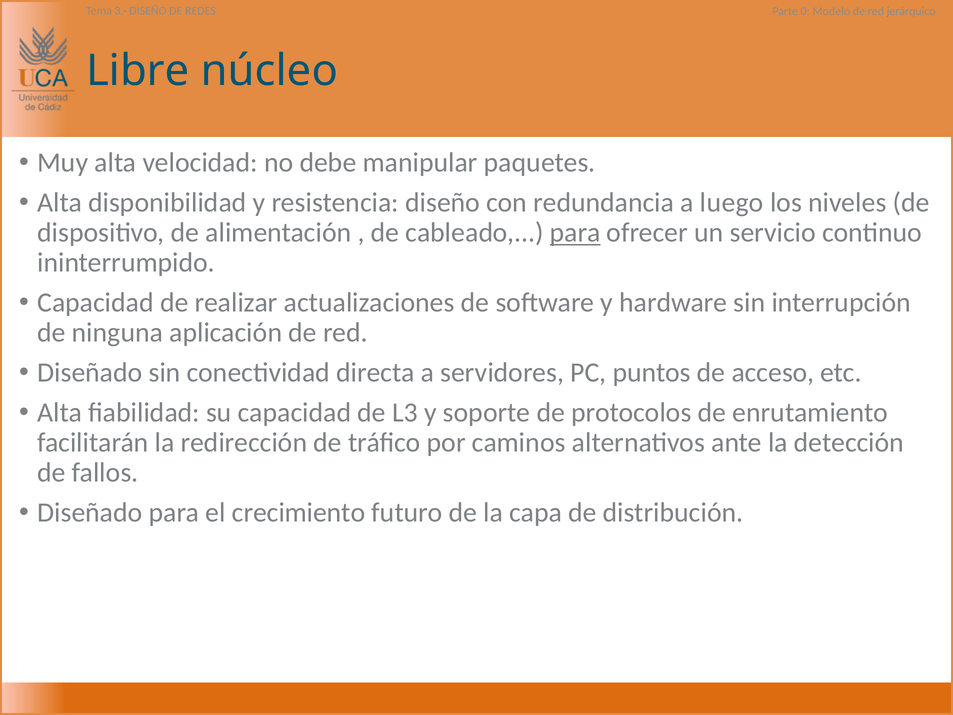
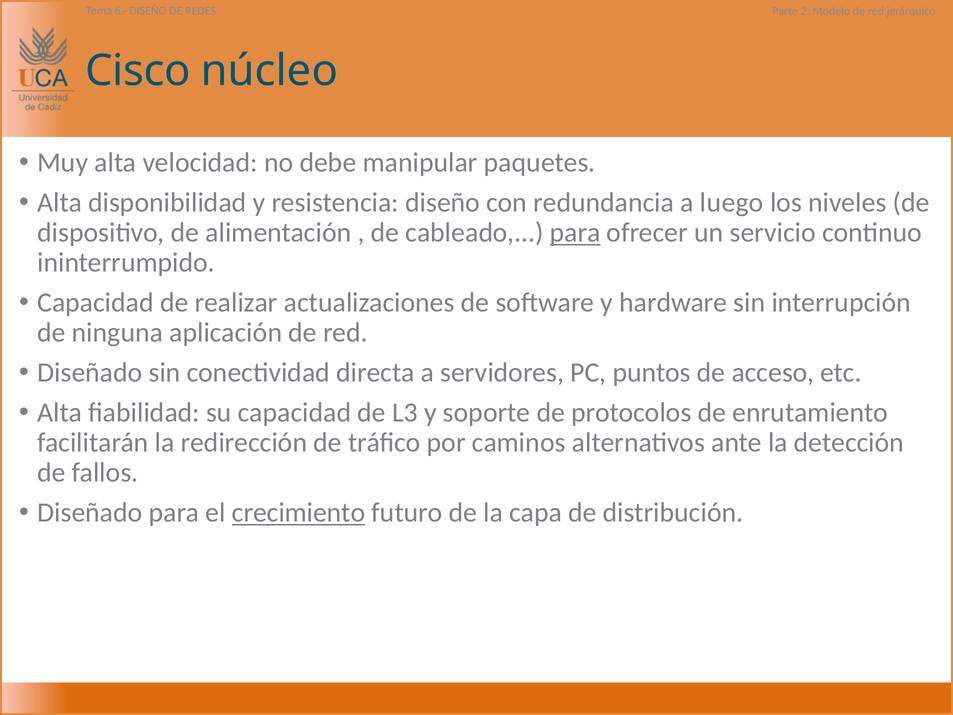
3.-: 3.- -> 6.- (121, 11)
0: 0 -> 2 (805, 11)
Libre: Libre -> Cisco (138, 71)
crecimiento underline: none -> present (299, 512)
